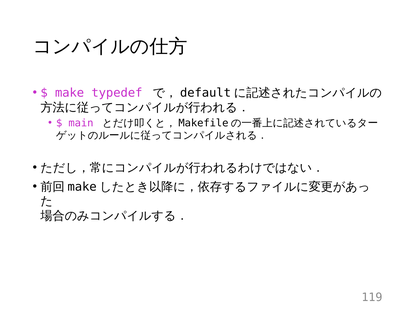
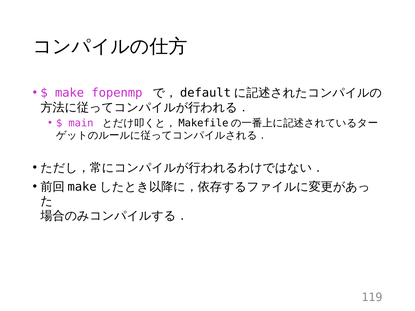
typedef: typedef -> fopenmp (117, 93)
